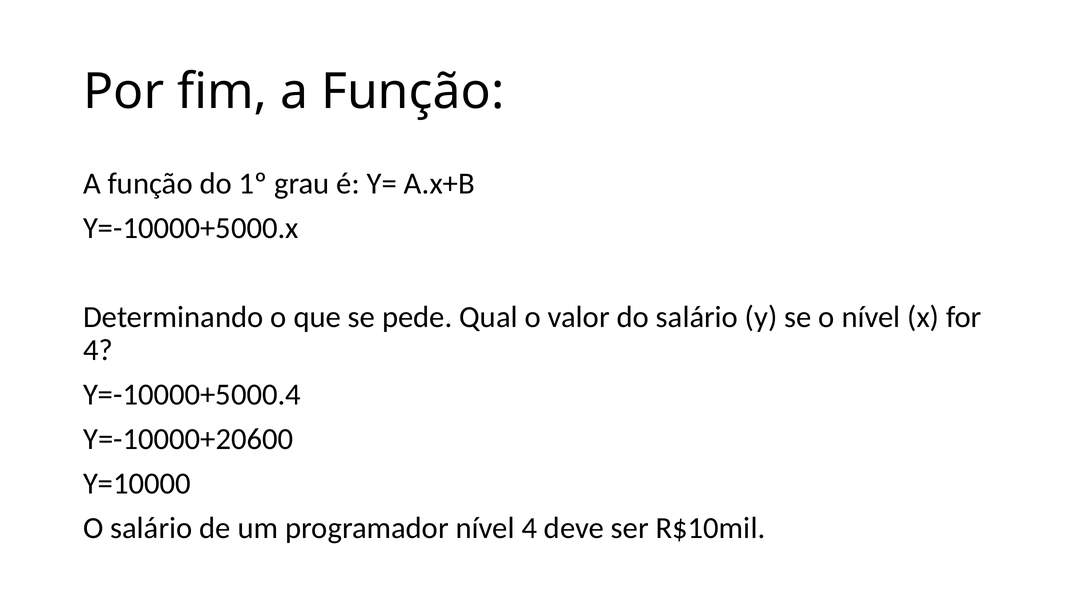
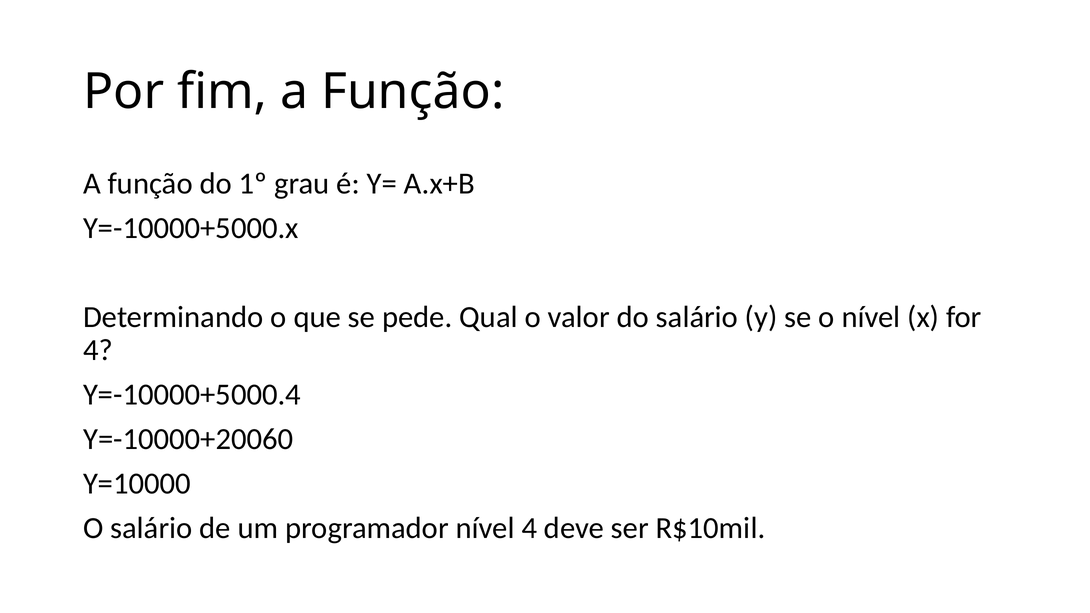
Y=-10000+20600: Y=-10000+20600 -> Y=-10000+20060 (188, 439)
